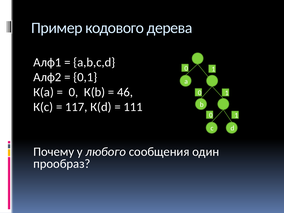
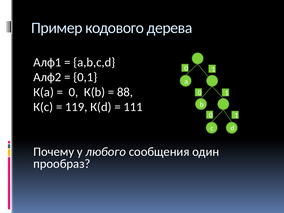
46: 46 -> 88 (125, 92)
117: 117 -> 119 (76, 107)
